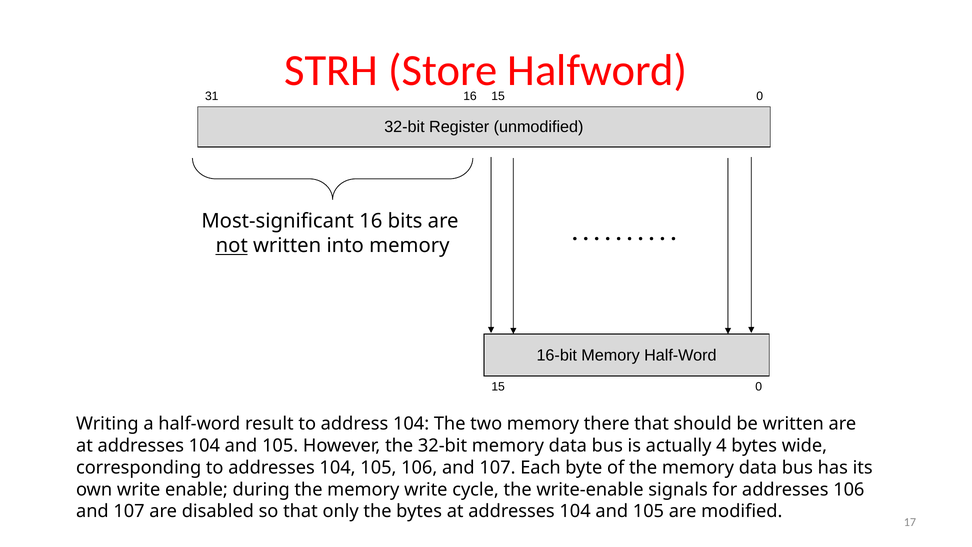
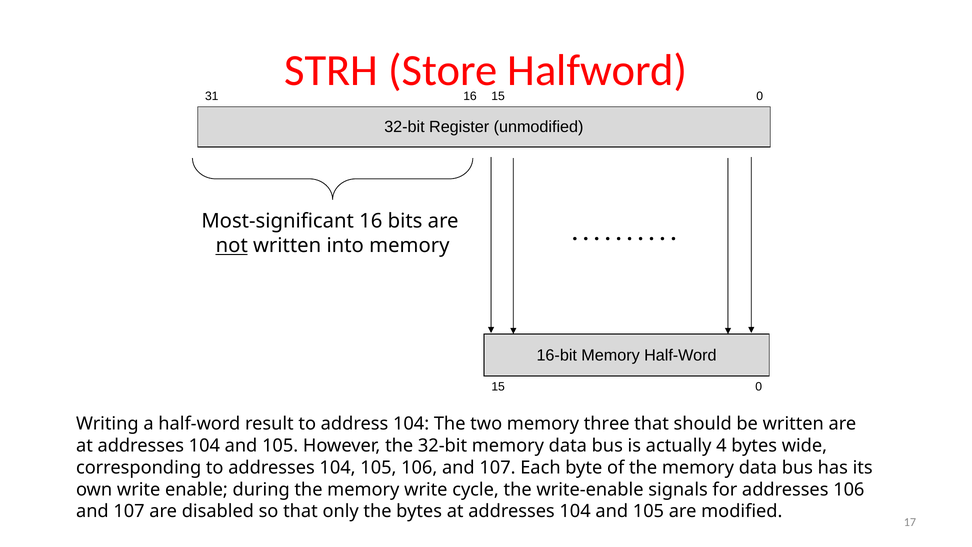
there: there -> three (607, 424)
